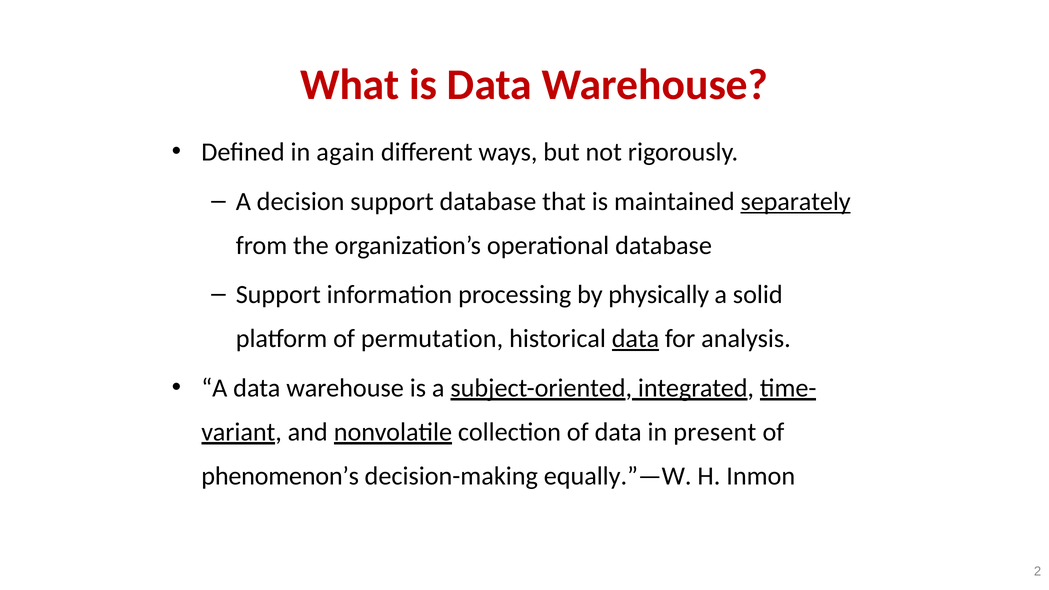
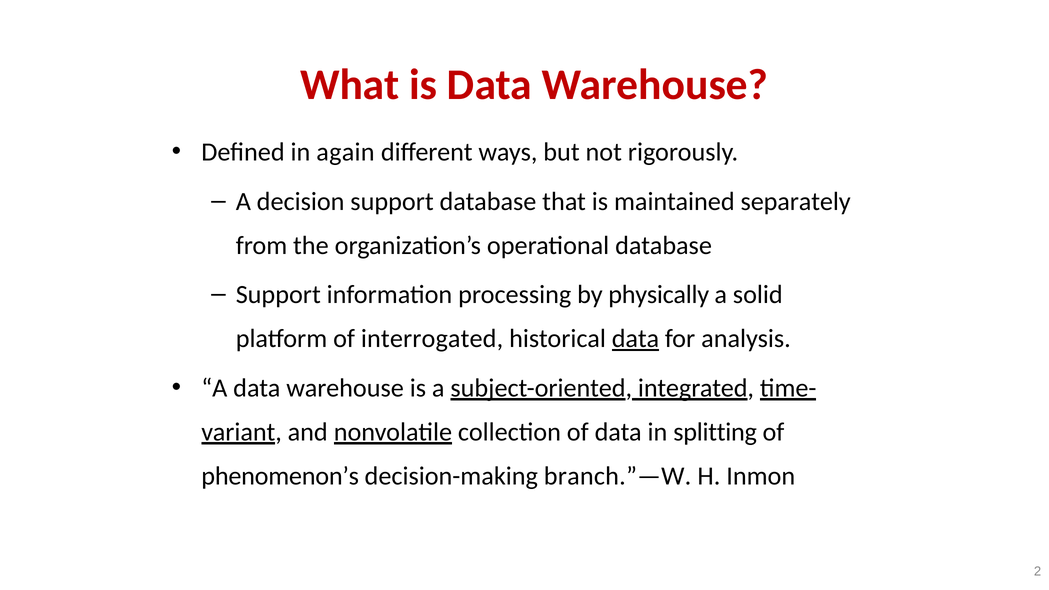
separately underline: present -> none (796, 201)
permutation: permutation -> interrogated (432, 339)
present: present -> splitting (715, 432)
equally.”—W: equally.”—W -> branch.”—W (618, 476)
